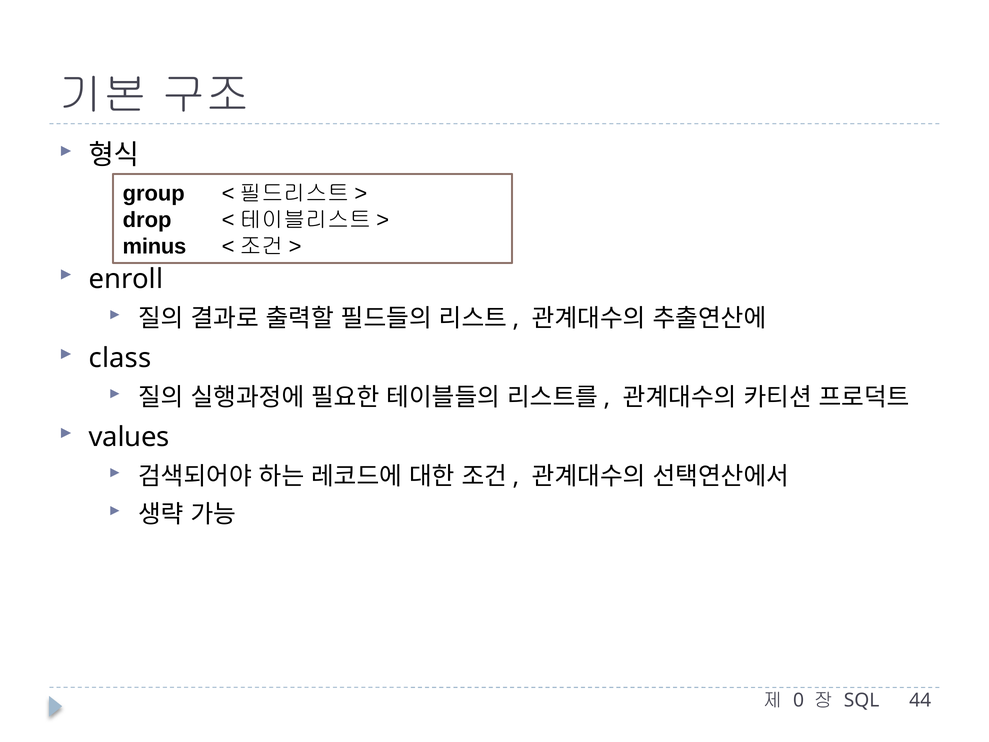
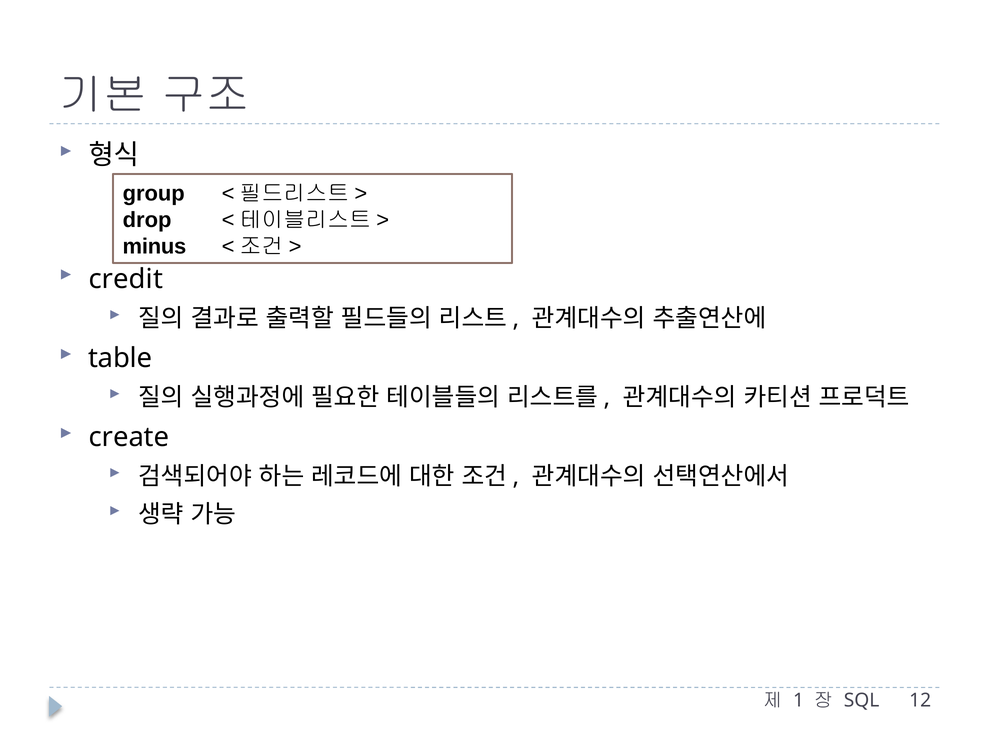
enroll: enroll -> credit (126, 279)
class: class -> table (120, 358)
values: values -> create (129, 437)
0: 0 -> 1 (799, 700)
44: 44 -> 12 (920, 700)
